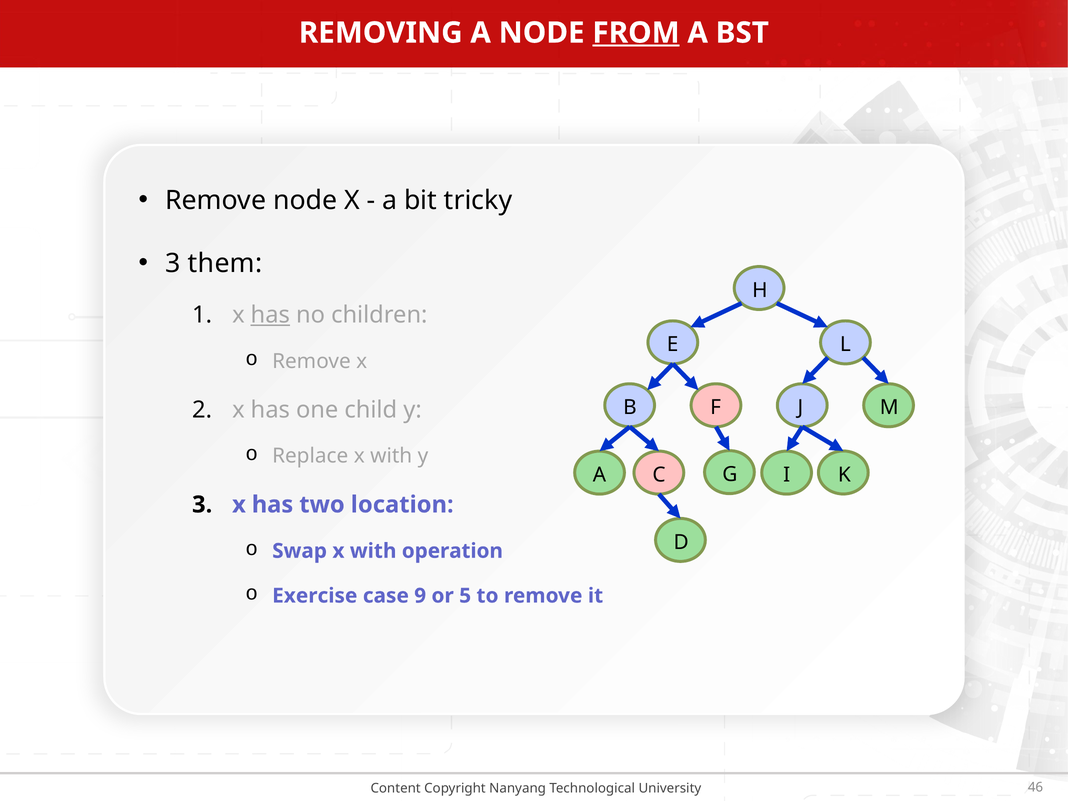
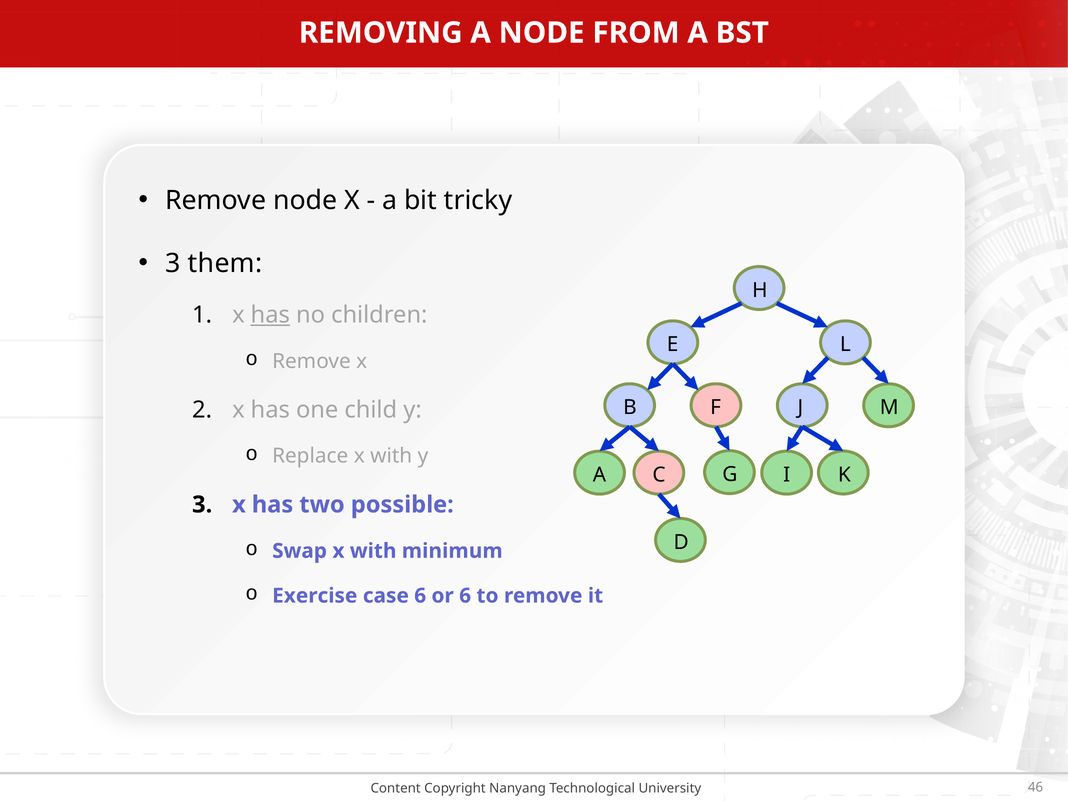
FROM underline: present -> none (636, 33)
location: location -> possible (402, 505)
operation: operation -> minimum (452, 551)
case 9: 9 -> 6 (420, 596)
or 5: 5 -> 6 (465, 596)
